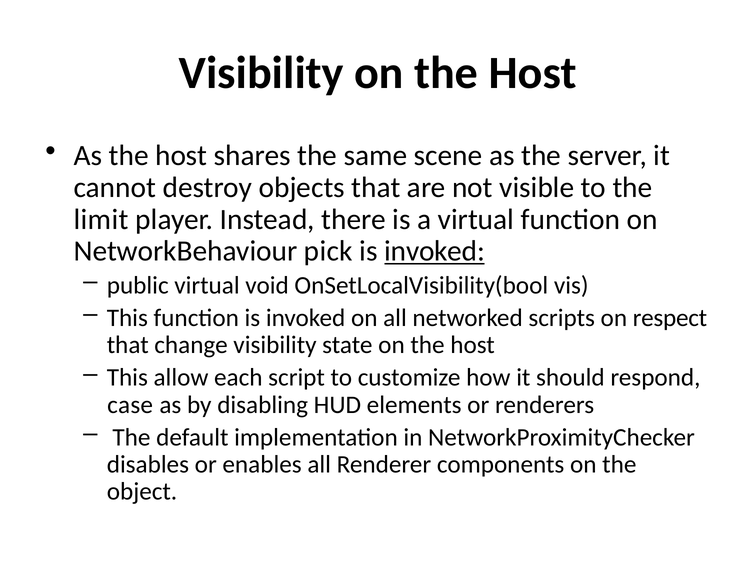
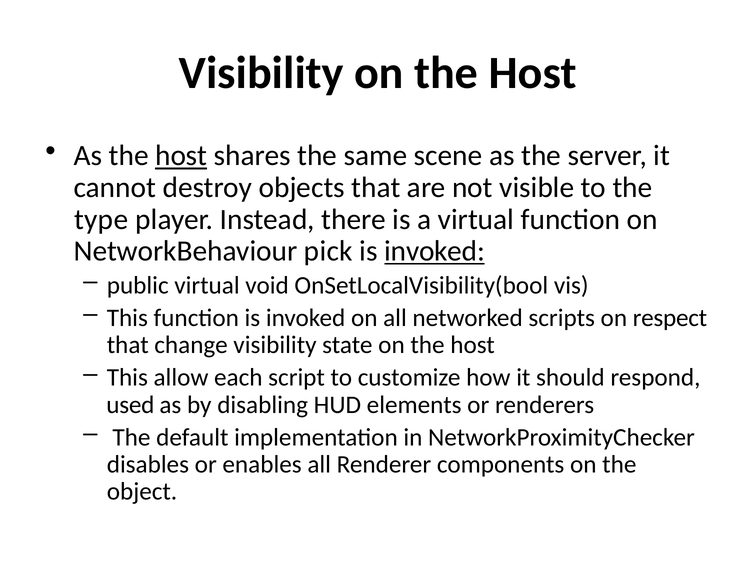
host underline: none -> present (181, 156)
limit: limit -> type (101, 219)
case: case -> used (130, 405)
